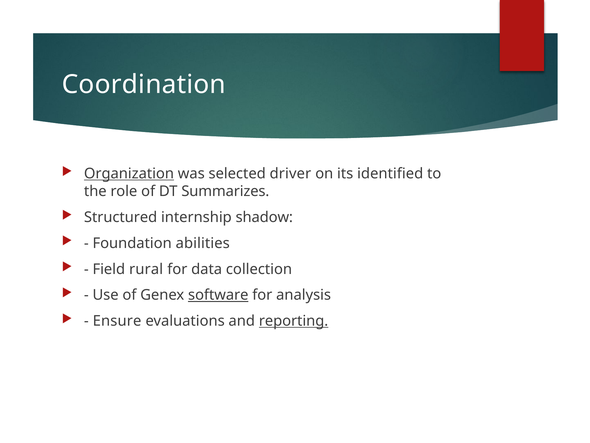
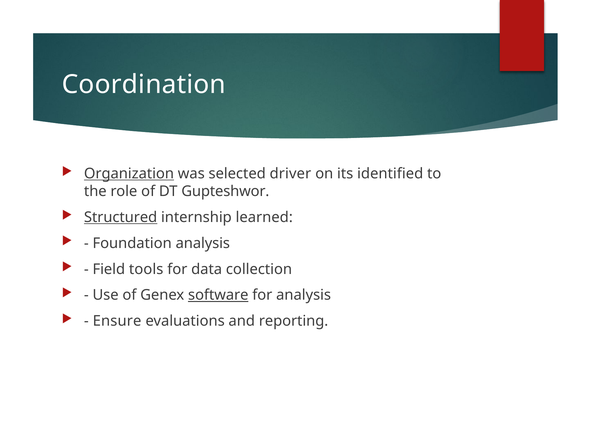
Summarizes: Summarizes -> Gupteshwor (225, 191)
Structured underline: none -> present (121, 217)
shadow: shadow -> learned (264, 217)
Foundation abilities: abilities -> analysis (203, 243)
rural: rural -> tools (146, 269)
reporting underline: present -> none (294, 321)
